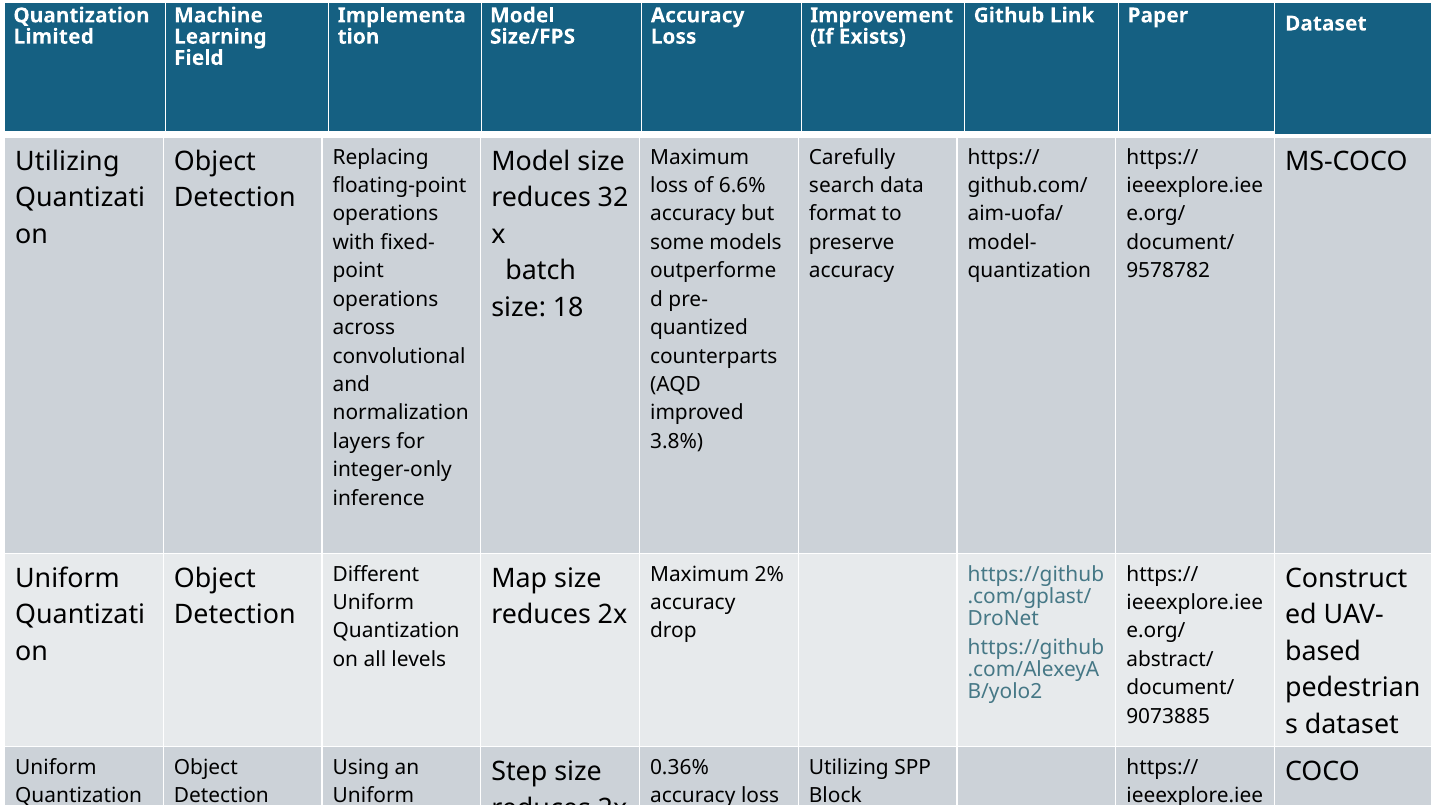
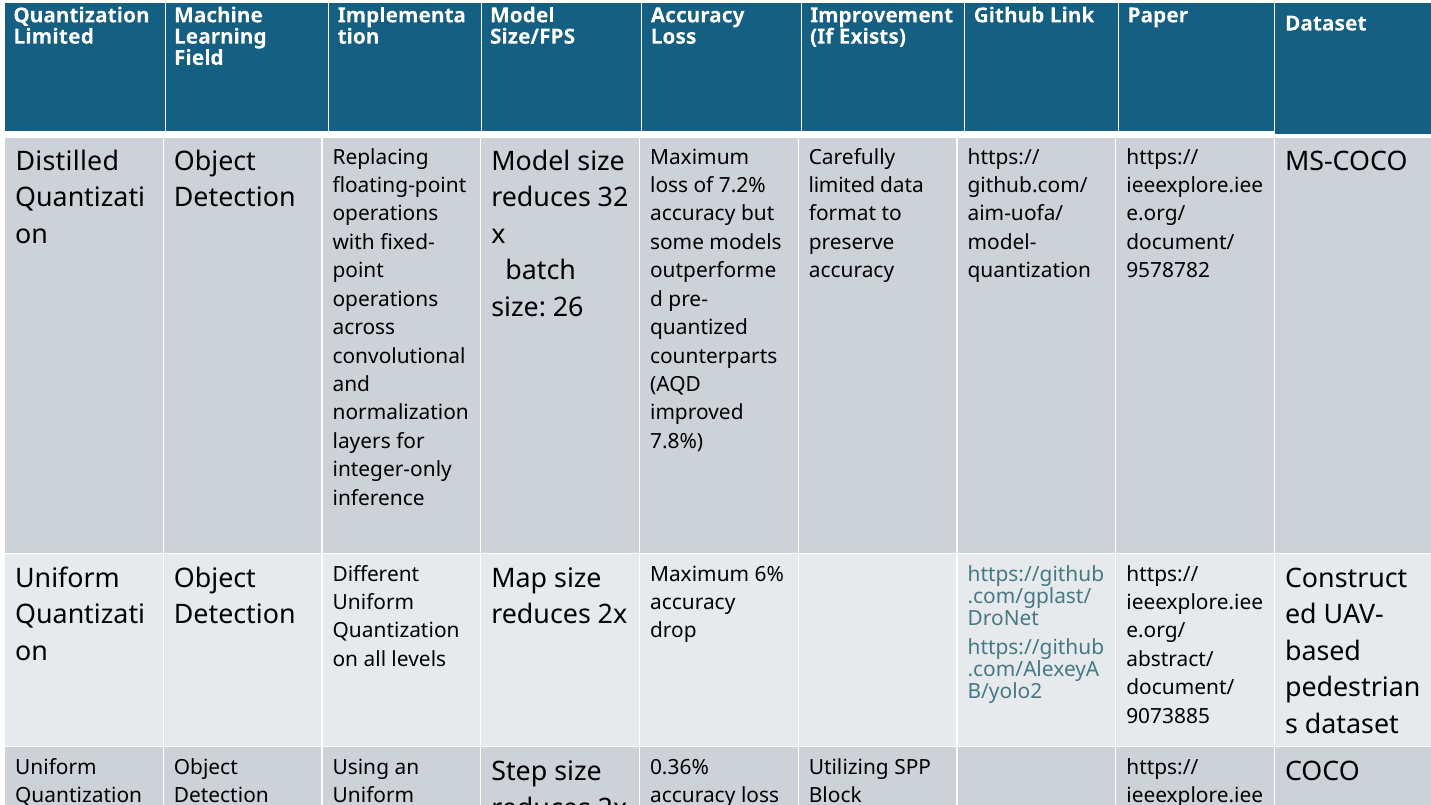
Utilizing: Utilizing -> Distilled (67, 161)
6.6%: 6.6% -> 7.2% (742, 186)
search: search -> limited (842, 186)
18: 18 -> 26 (568, 307)
3.8%: 3.8% -> 7.8% (677, 442)
2%: 2% -> 6% (769, 574)
